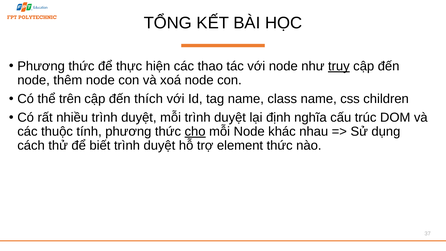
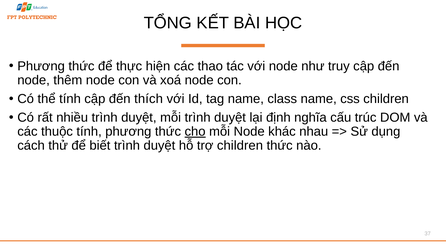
truy underline: present -> none (339, 66)
thể trên: trên -> tính (70, 99)
trợ element: element -> children (240, 146)
